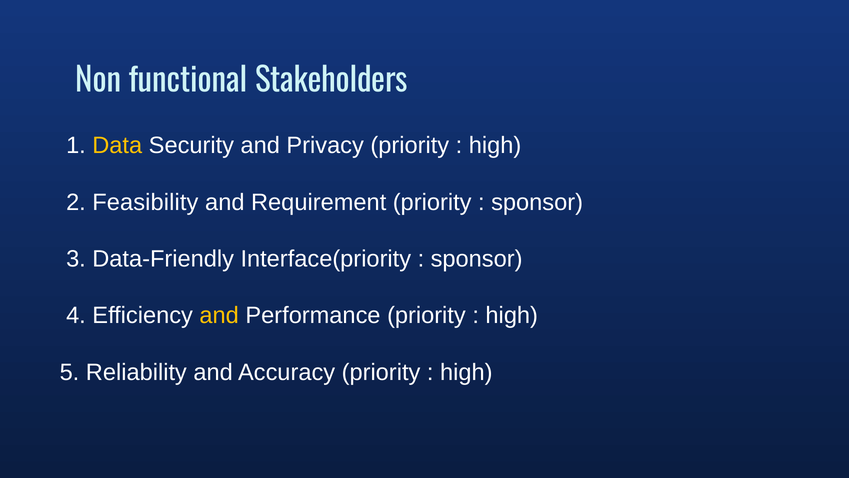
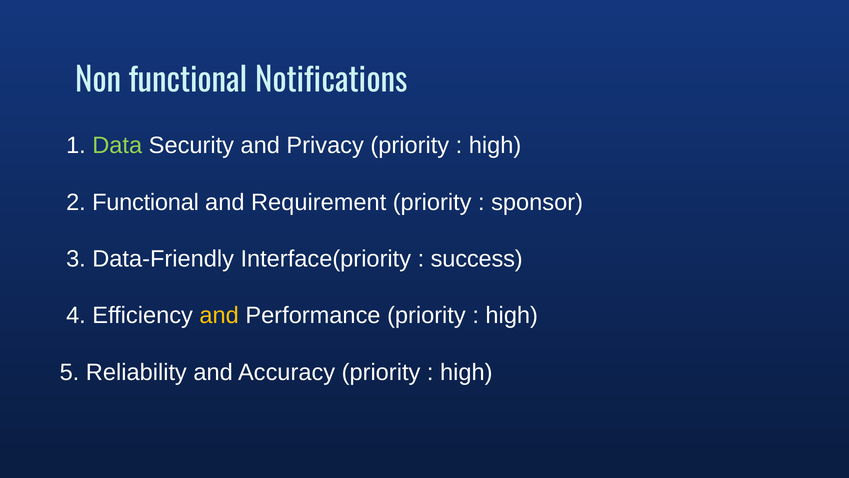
Stakeholders: Stakeholders -> Notifications (331, 81)
Data colour: yellow -> light green (117, 145)
2 Feasibility: Feasibility -> Functional (146, 202)
sponsor: sponsor -> success (477, 259)
